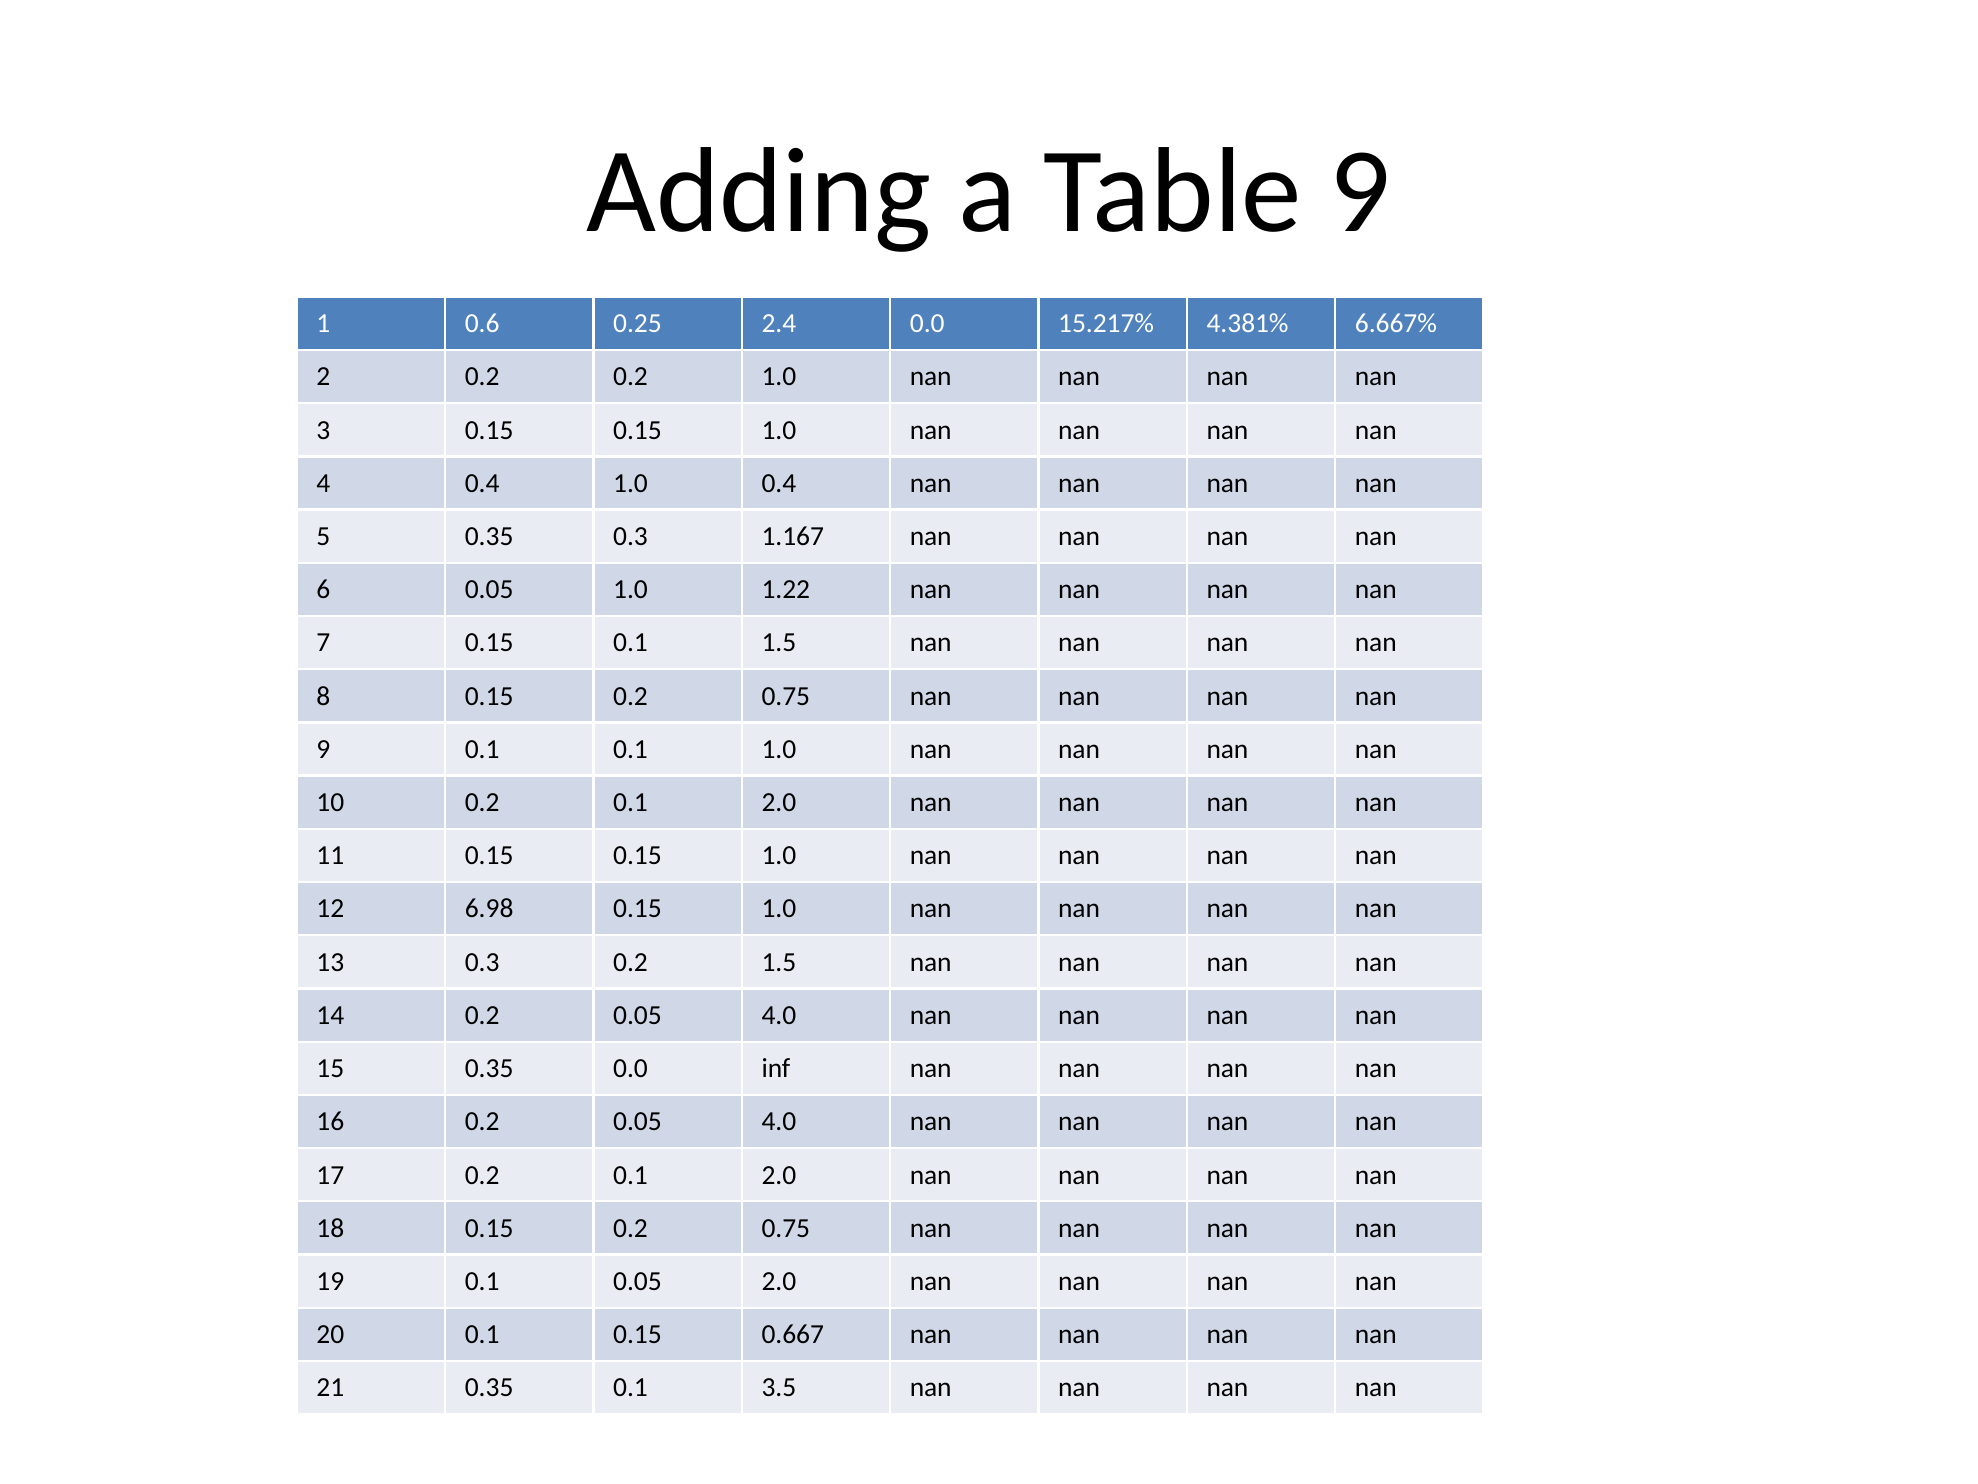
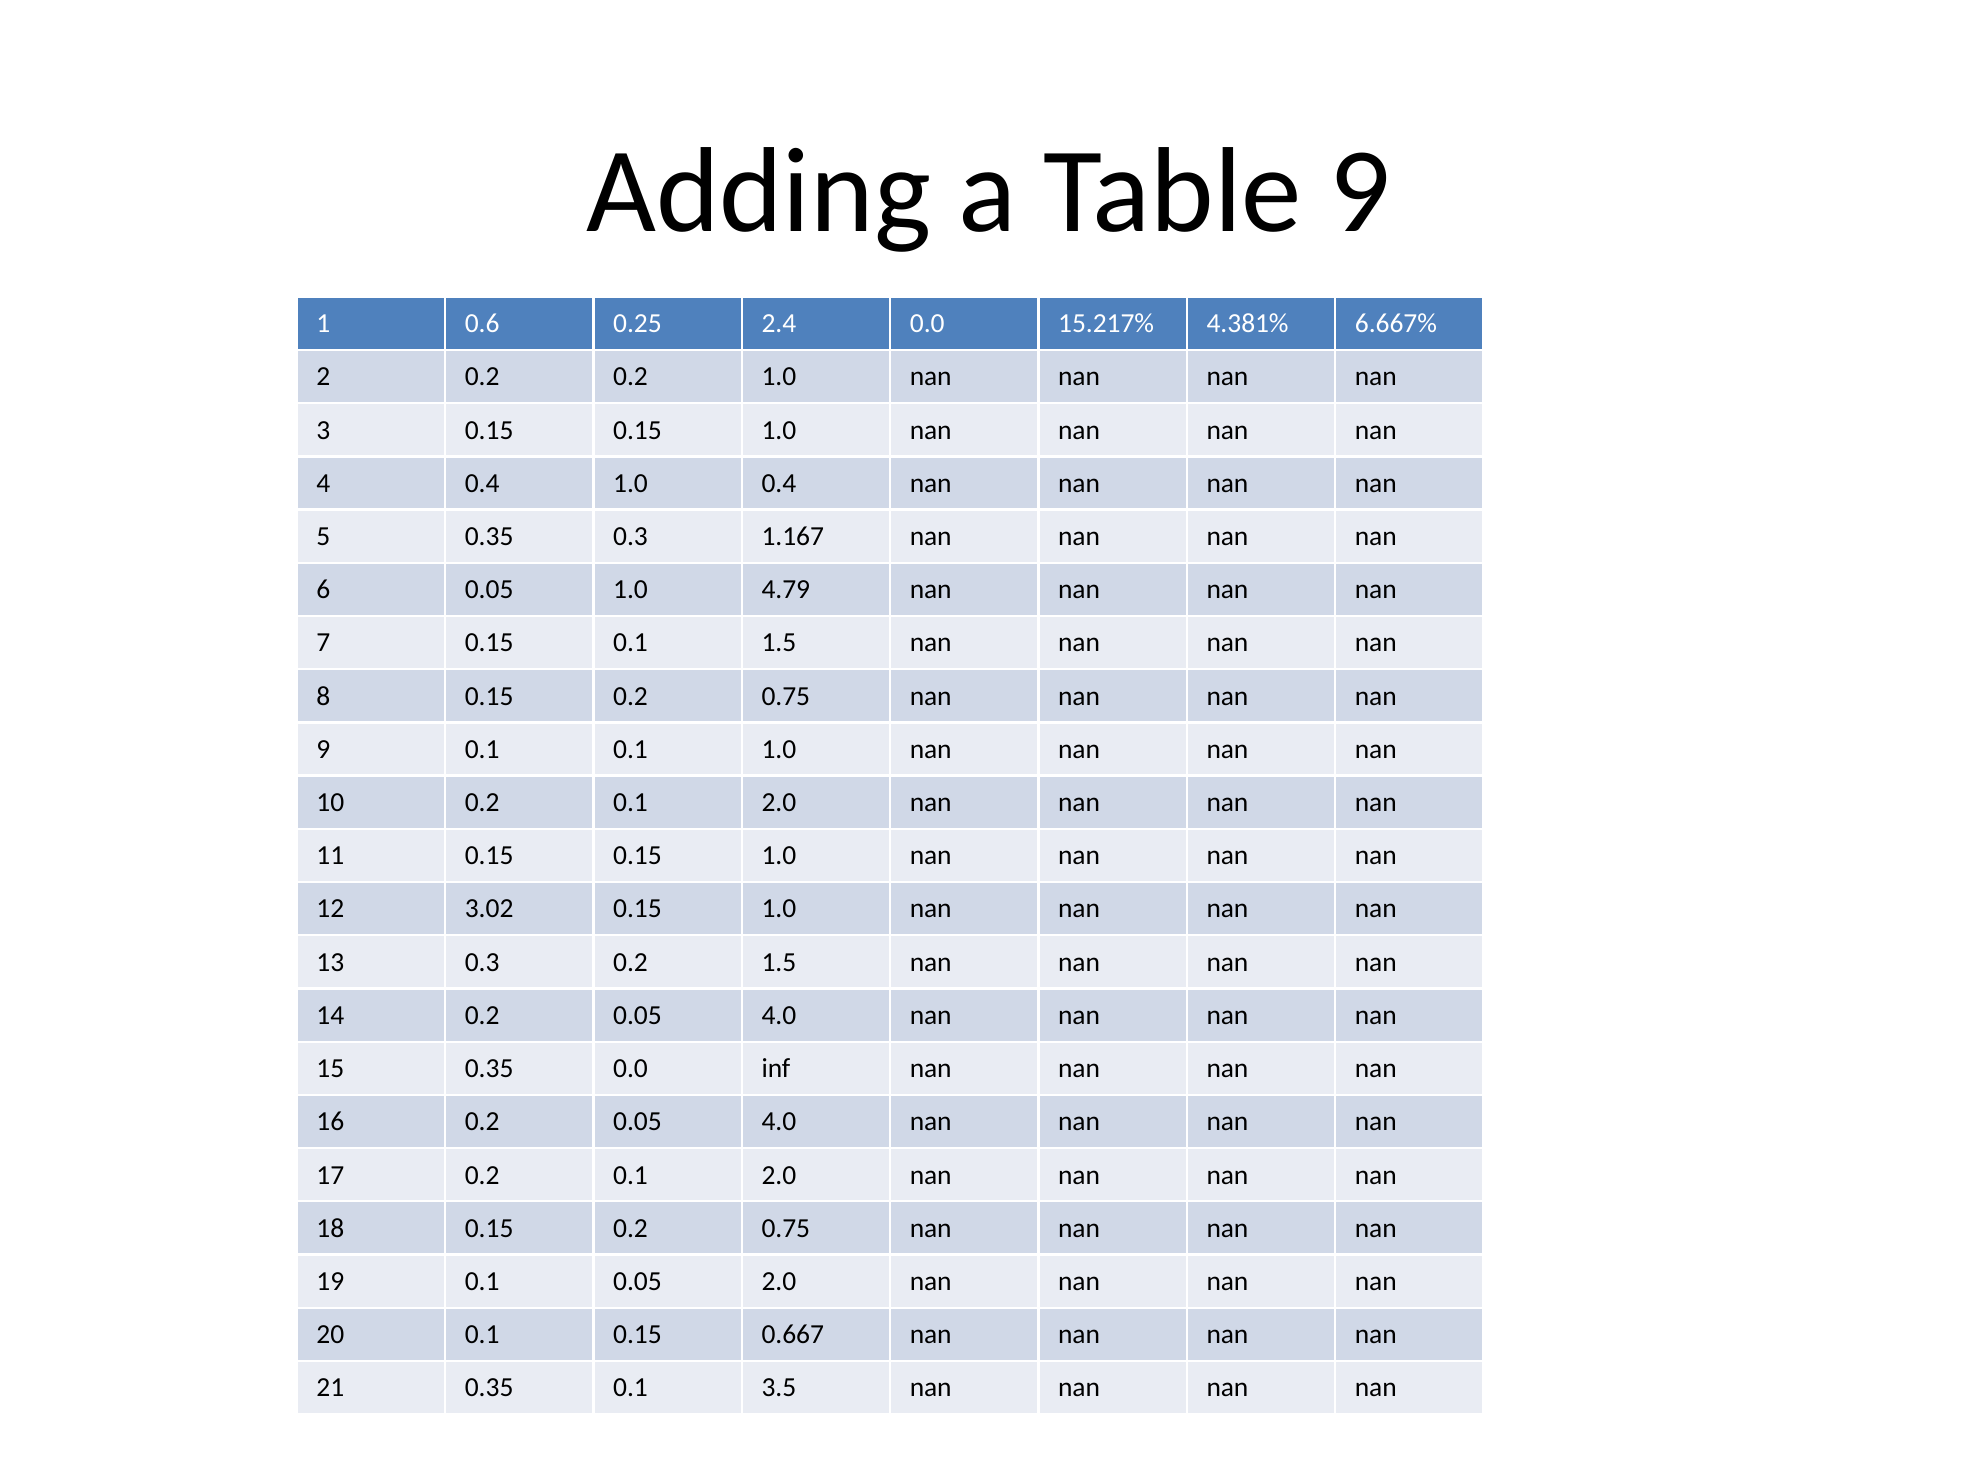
1.22: 1.22 -> 4.79 (786, 589)
6.98: 6.98 -> 3.02 (489, 909)
